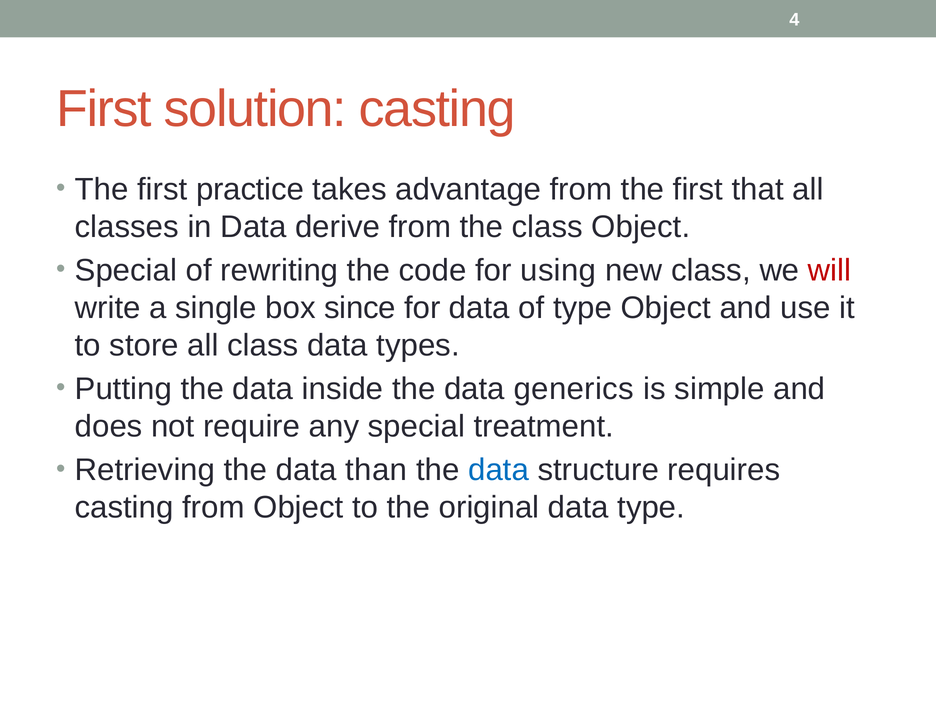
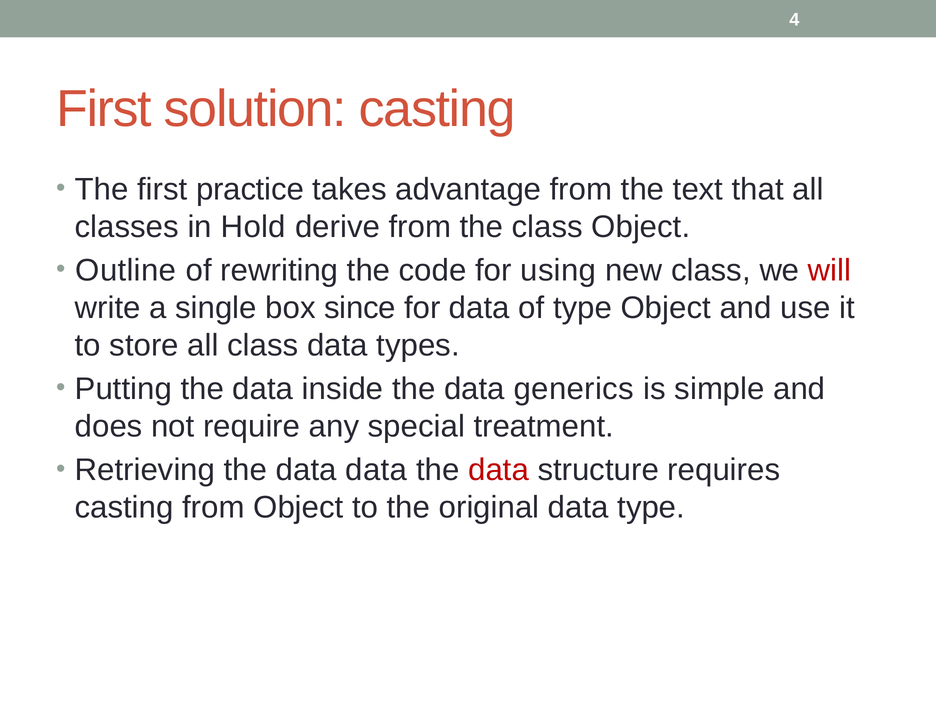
from the first: first -> text (698, 189)
in Data: Data -> Hold (253, 227)
Special: Special -> Outline (126, 271)
data than: than -> data (376, 470)
data colour: blue -> red (499, 470)
